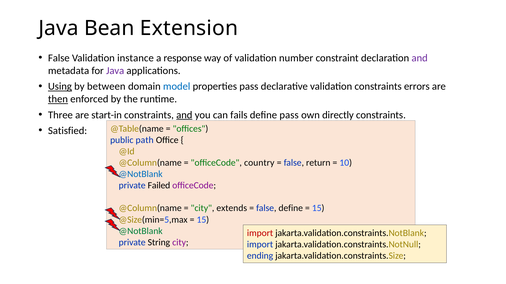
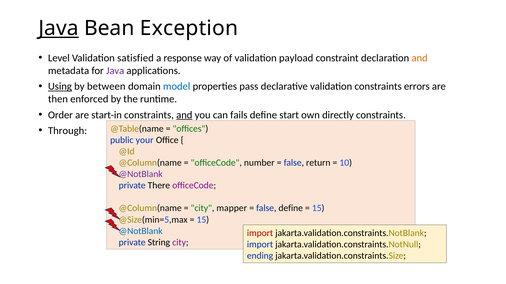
Java underline: none -> present (59, 28)
Extension: Extension -> Exception (189, 28)
False: False -> Level (59, 58)
instance: instance -> satisfied (135, 58)
number: number -> payload (296, 58)
and colour: purple -> orange (420, 58)
then underline: present -> none (58, 99)
Three: Three -> Order (60, 115)
define pass: pass -> start (289, 115)
Satisfied: Satisfied -> Through (68, 131)
path: path -> your (145, 140)
country: country -> number (259, 163)
@NotBlank colour: blue -> purple (141, 174)
Failed: Failed -> There (159, 186)
extends: extends -> mapper (232, 209)
@NotBlank colour: green -> blue (141, 231)
